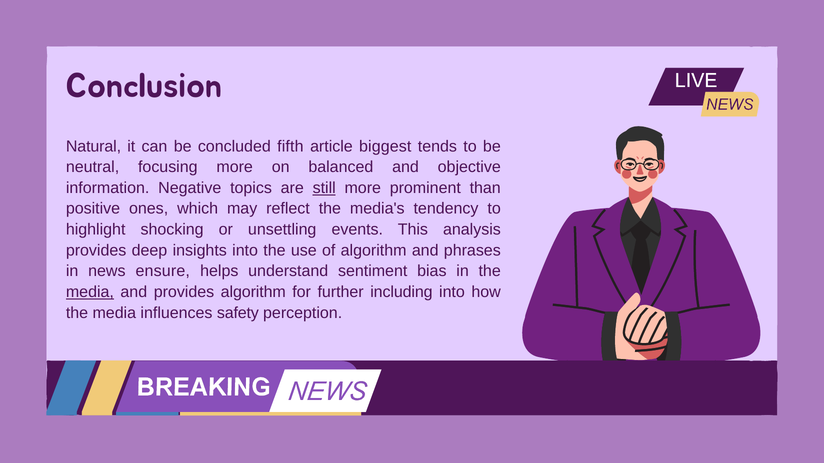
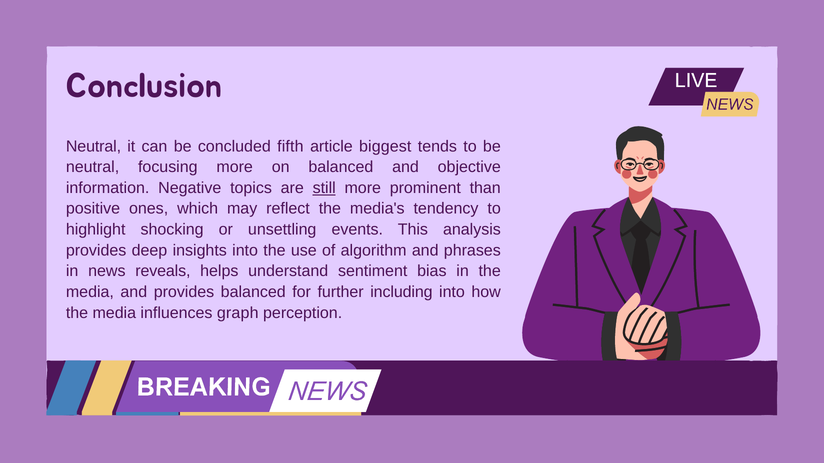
Natural: Natural -> Neutral (93, 146)
ensure: ensure -> reveals (163, 271)
media underline: present -> none (90, 292)
provides algorithm: algorithm -> balanced (253, 292)
safety: safety -> graph (238, 313)
